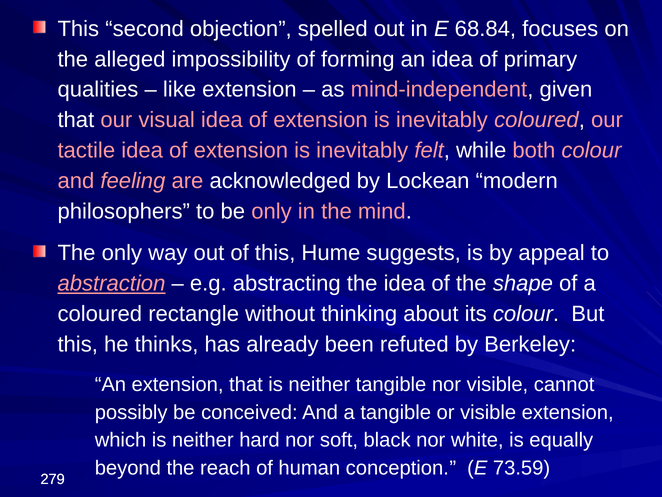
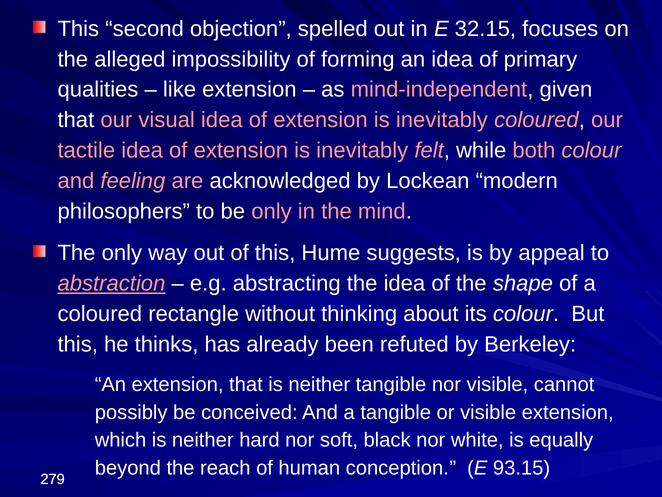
68.84: 68.84 -> 32.15 (485, 29)
73.59: 73.59 -> 93.15 (522, 468)
